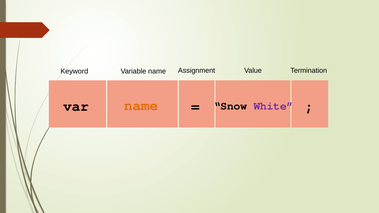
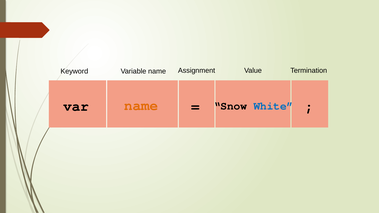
White colour: purple -> blue (273, 106)
